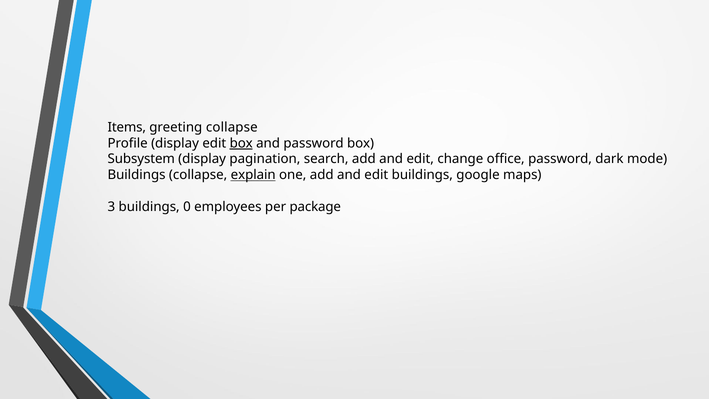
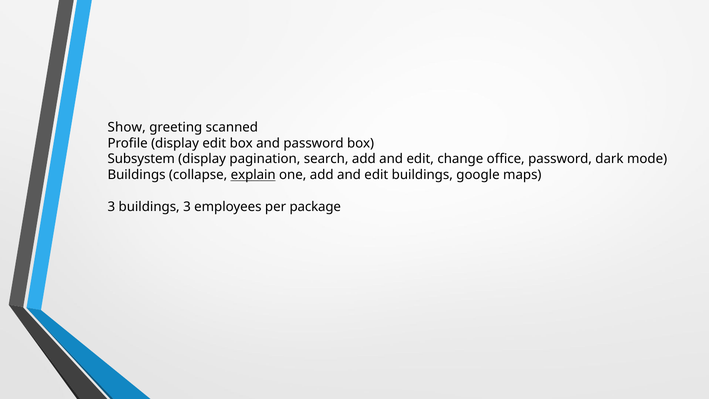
Items: Items -> Show (127, 127)
greeting collapse: collapse -> scanned (232, 127)
box underline: present -> none (241, 143)
buildings 0: 0 -> 3 (187, 207)
